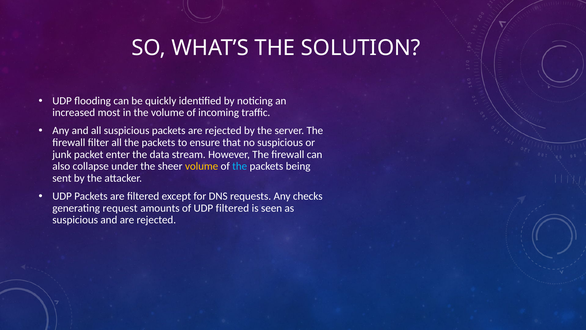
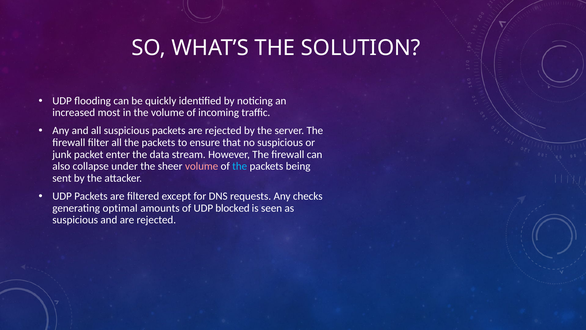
volume colour: yellow -> pink (202, 166)
request: request -> optimal (120, 208)
UDP filtered: filtered -> blocked (232, 208)
